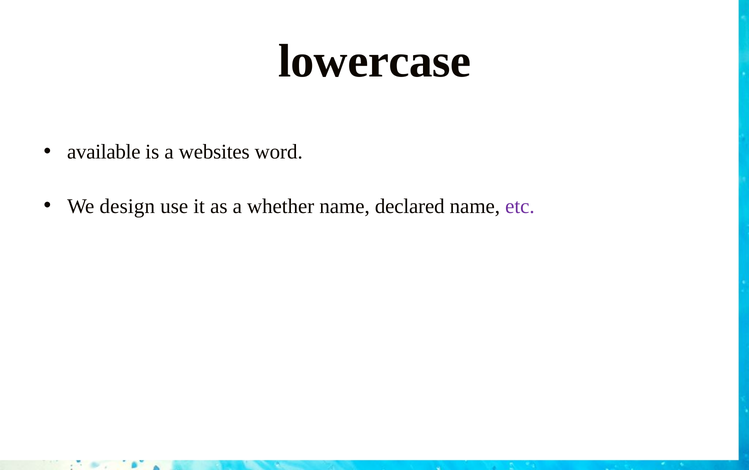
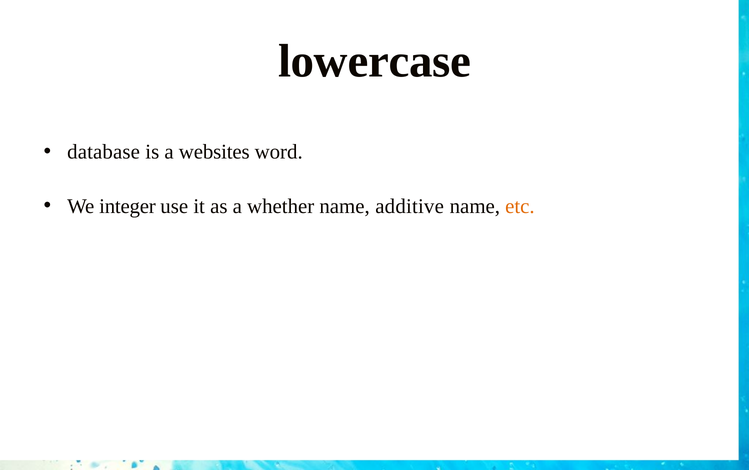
available: available -> database (104, 152)
design: design -> integer (127, 206)
declared: declared -> additive (410, 206)
etc colour: purple -> orange (520, 206)
